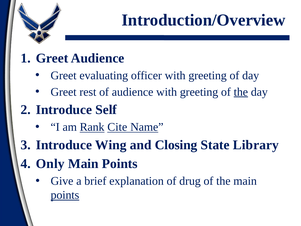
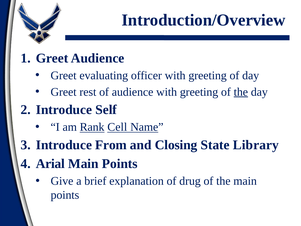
Cite: Cite -> Cell (117, 127)
Wing: Wing -> From (111, 145)
Only: Only -> Arial (50, 164)
points underline: present -> none (65, 195)
